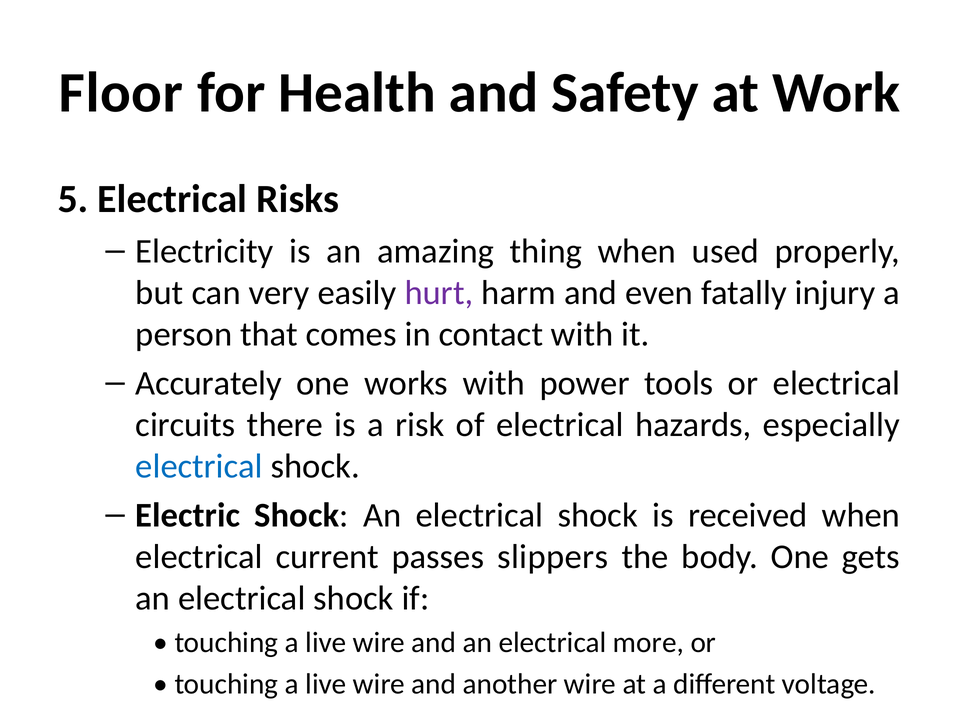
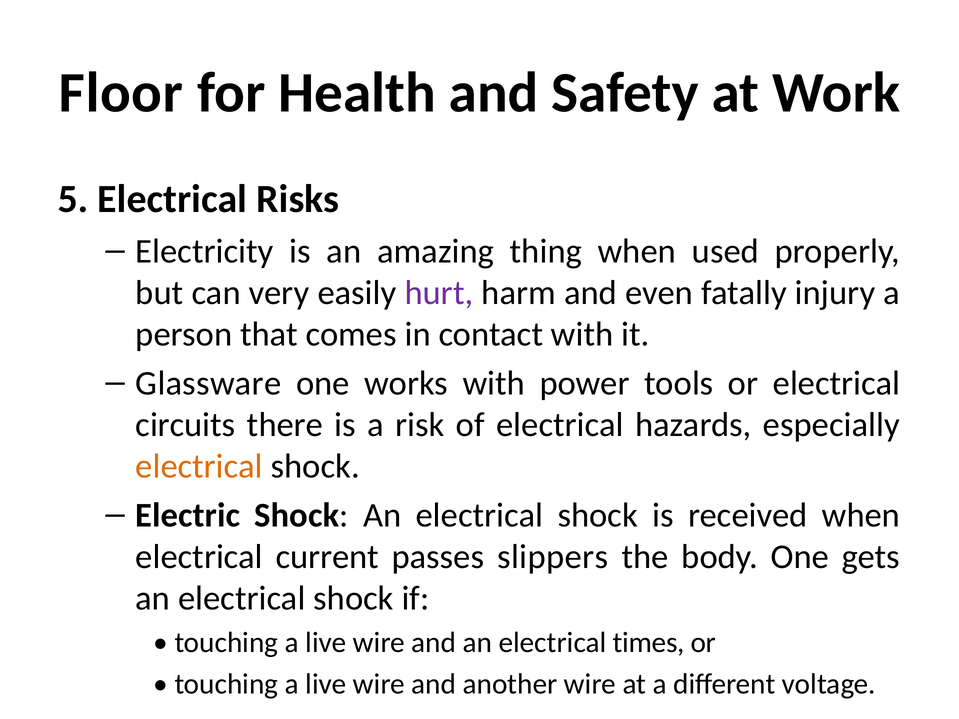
Accurately: Accurately -> Glassware (208, 383)
electrical colour: blue -> orange (199, 466)
more: more -> times (649, 643)
